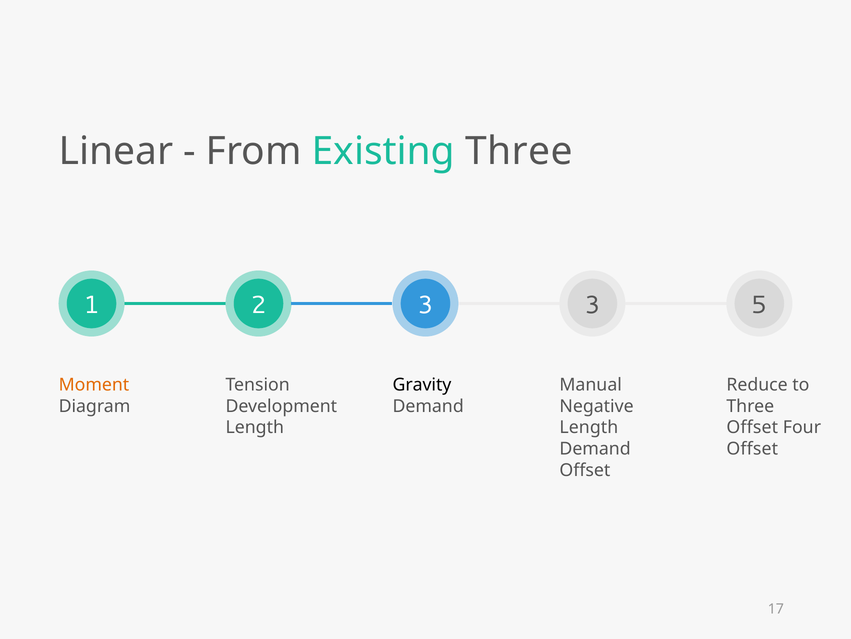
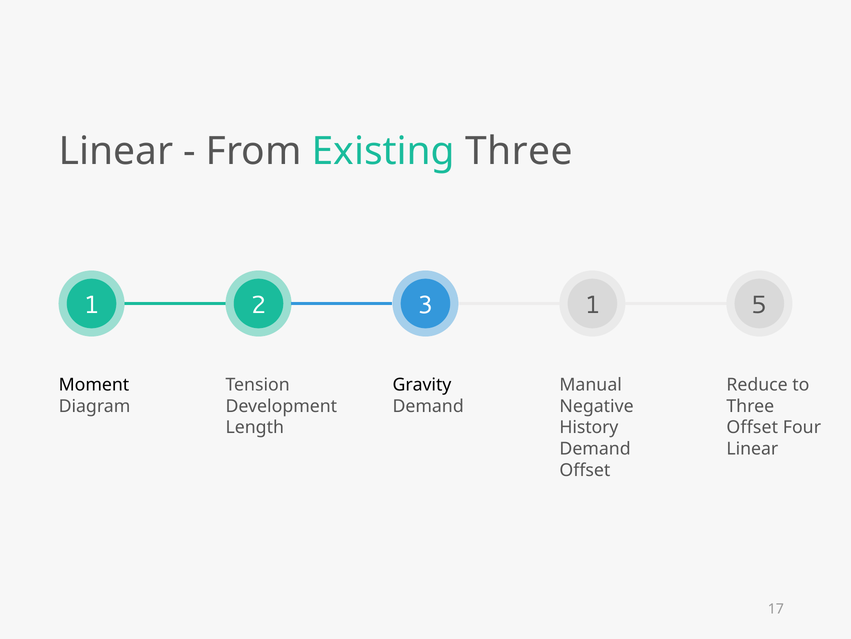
3 3: 3 -> 1 (592, 305)
Moment colour: orange -> black (94, 385)
Length: Length -> History (589, 427)
Offset: Offset -> Linear (752, 448)
